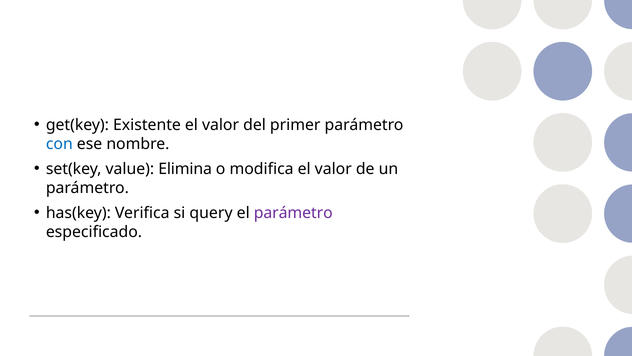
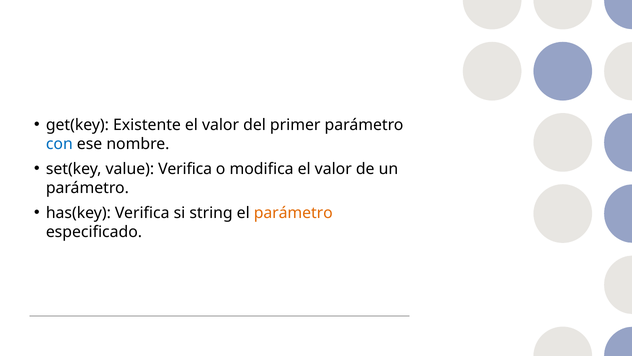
value Elimina: Elimina -> Verifica (185, 169)
query: query -> string (211, 213)
parámetro colour: purple -> orange (293, 213)
